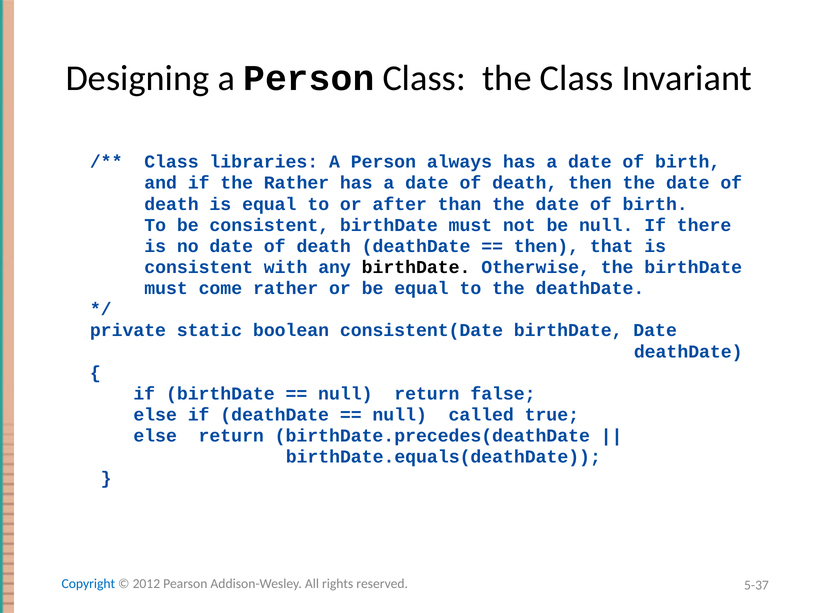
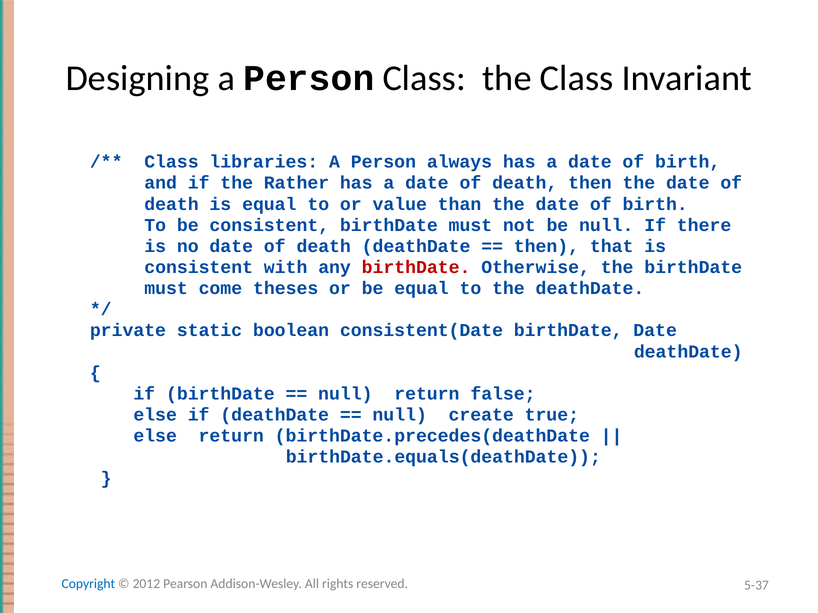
after: after -> value (400, 204)
birthDate colour: black -> red (416, 267)
come rather: rather -> theses (286, 289)
called: called -> create (481, 415)
